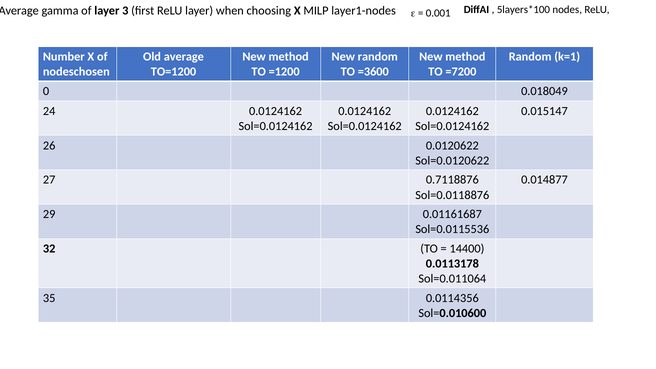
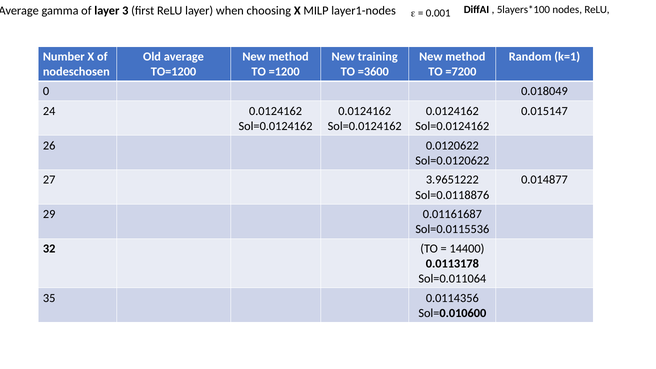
New random: random -> training (378, 57)
0.7118876: 0.7118876 -> 3.9651222 (452, 180)
